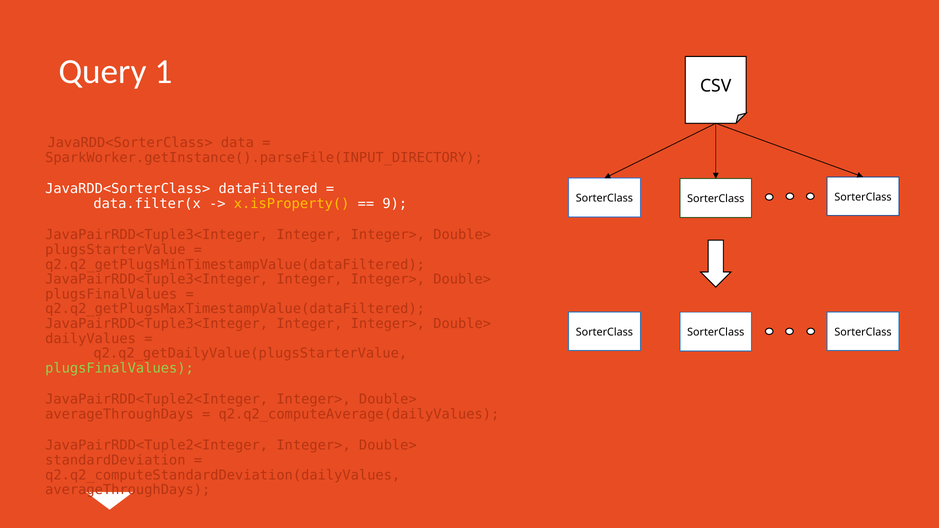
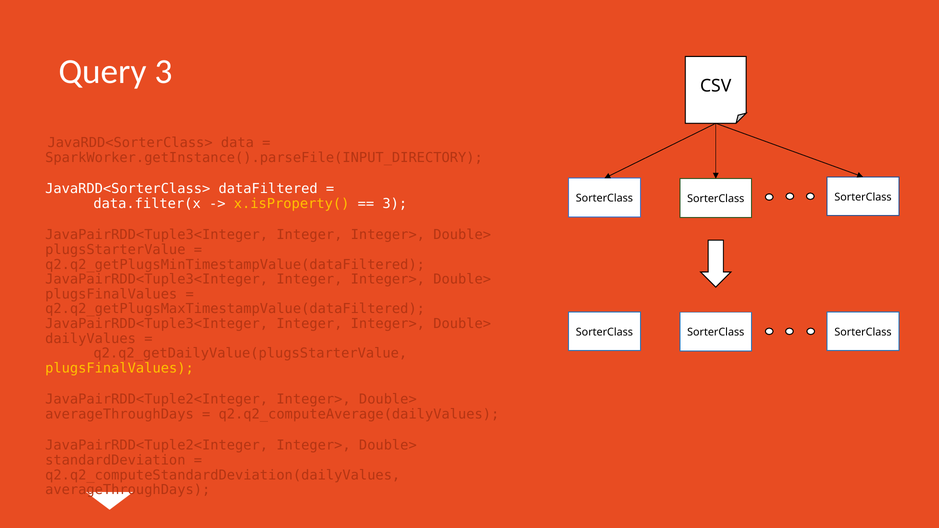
Query 1: 1 -> 3 (163, 72)
9: 9 -> 3 (395, 204)
plugsFinalValues colour: light green -> yellow (119, 368)
